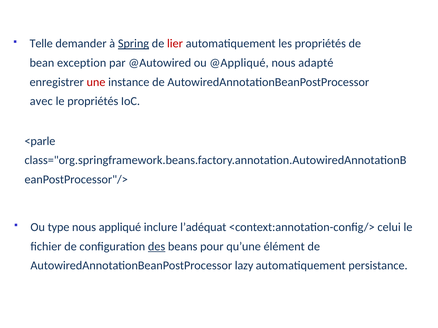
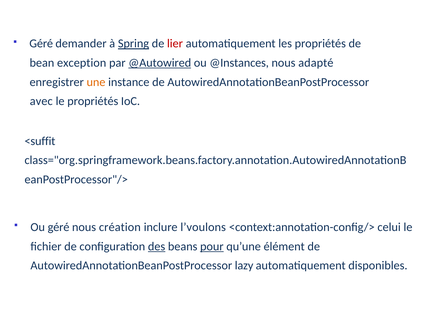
Telle: Telle -> Géré (41, 44)
@Autowired underline: none -> present (160, 63)
@Appliqué: @Appliqué -> @Instances (239, 63)
une colour: red -> orange (96, 82)
<parle: <parle -> <suffit (40, 141)
Ou type: type -> géré (59, 228)
appliqué: appliqué -> création (120, 228)
l’adéquat: l’adéquat -> l’voulons (203, 228)
pour underline: none -> present (212, 247)
persistance: persistance -> disponibles (378, 266)
